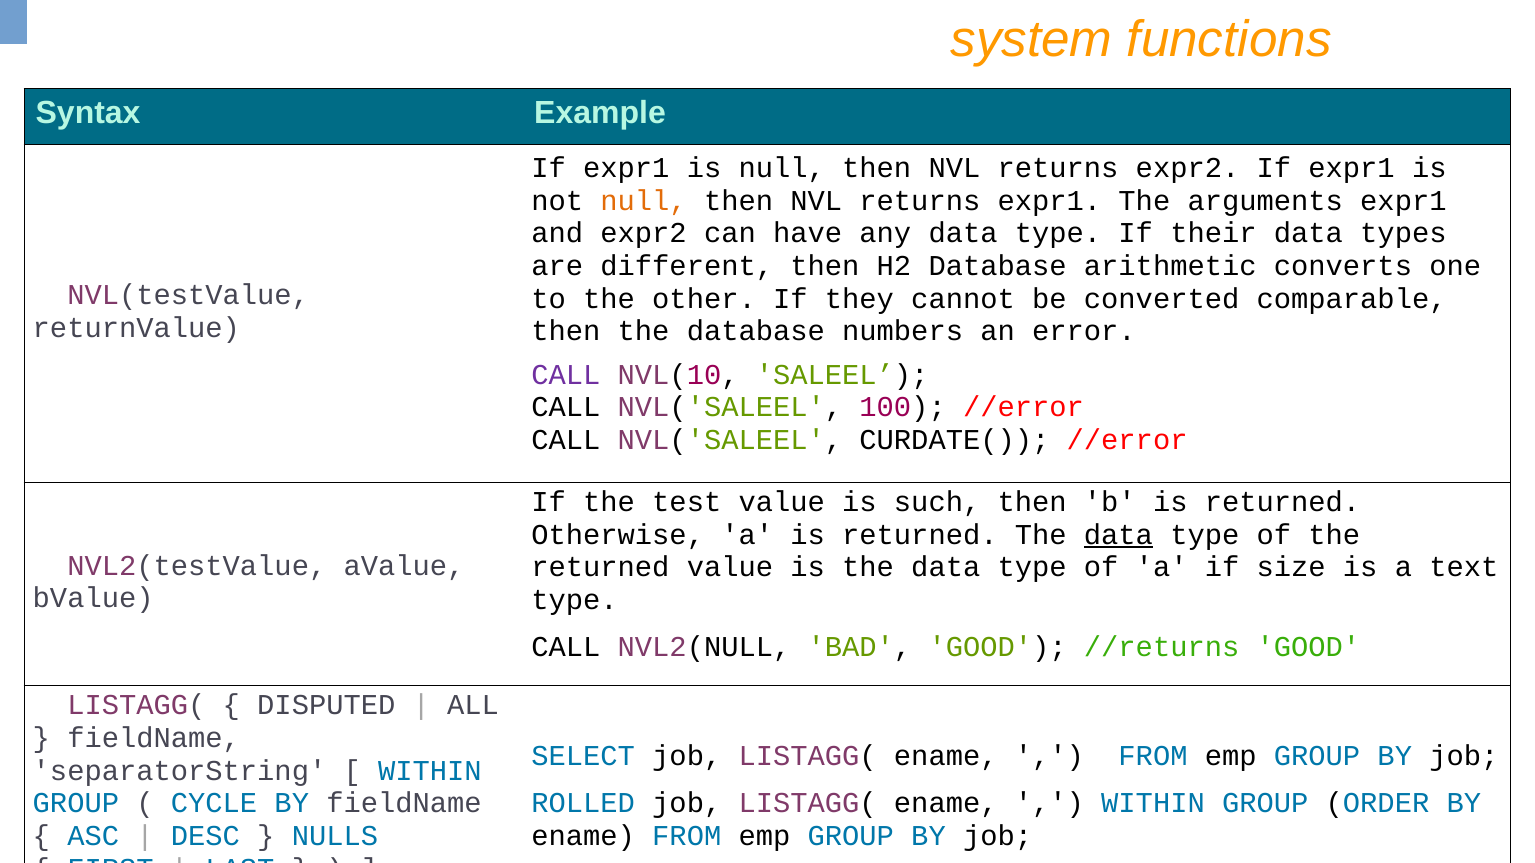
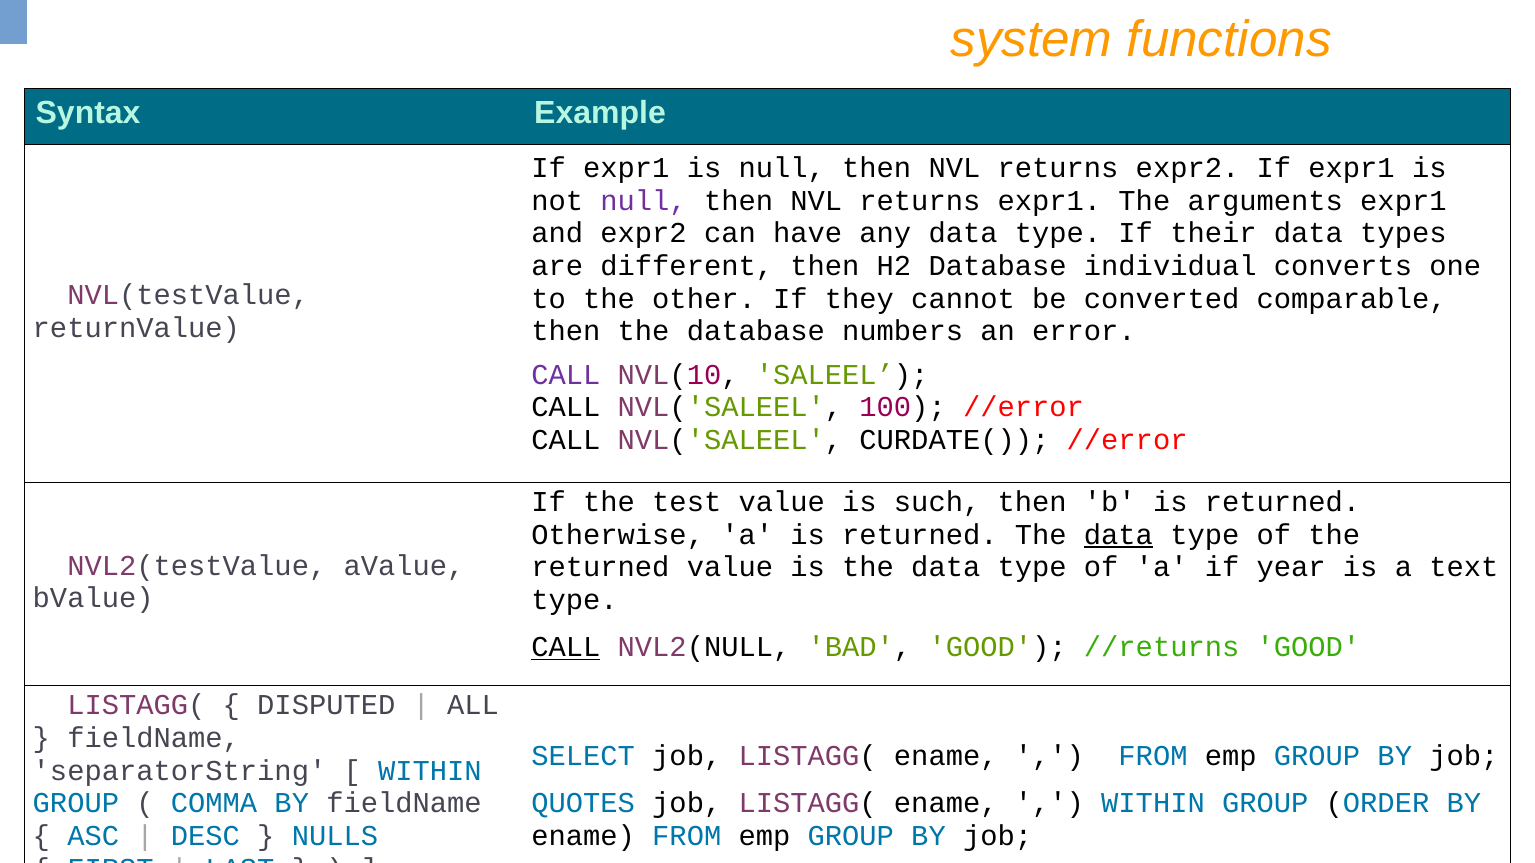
null colour: orange -> purple (644, 201)
arithmetic: arithmetic -> individual (1170, 266)
size: size -> year (1291, 568)
CALL underline: none -> present (566, 647)
CYCLE: CYCLE -> COMMA (214, 804)
ROLLED: ROLLED -> QUOTES (583, 804)
